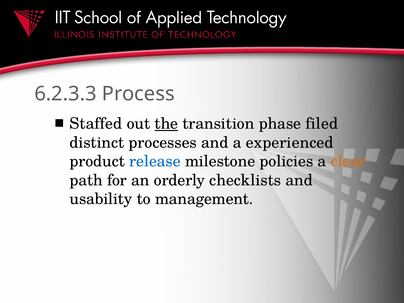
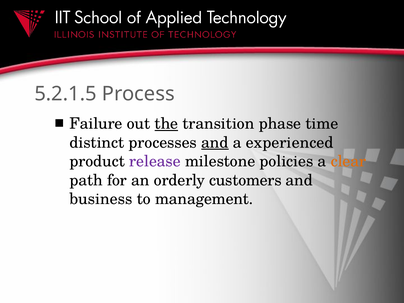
6.2.3.3: 6.2.3.3 -> 5.2.1.5 (66, 94)
Staffed: Staffed -> Failure (96, 124)
filed: filed -> time (322, 124)
and underline: none -> present (215, 143)
release colour: blue -> purple (155, 161)
checklists: checklists -> customers (245, 180)
usability: usability -> business (101, 199)
